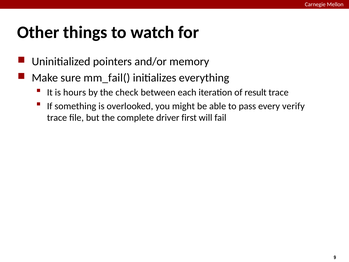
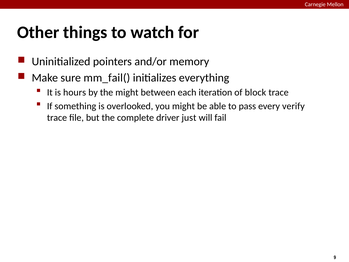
the check: check -> might (127, 92)
result: result -> block (255, 92)
first: first -> just (189, 118)
